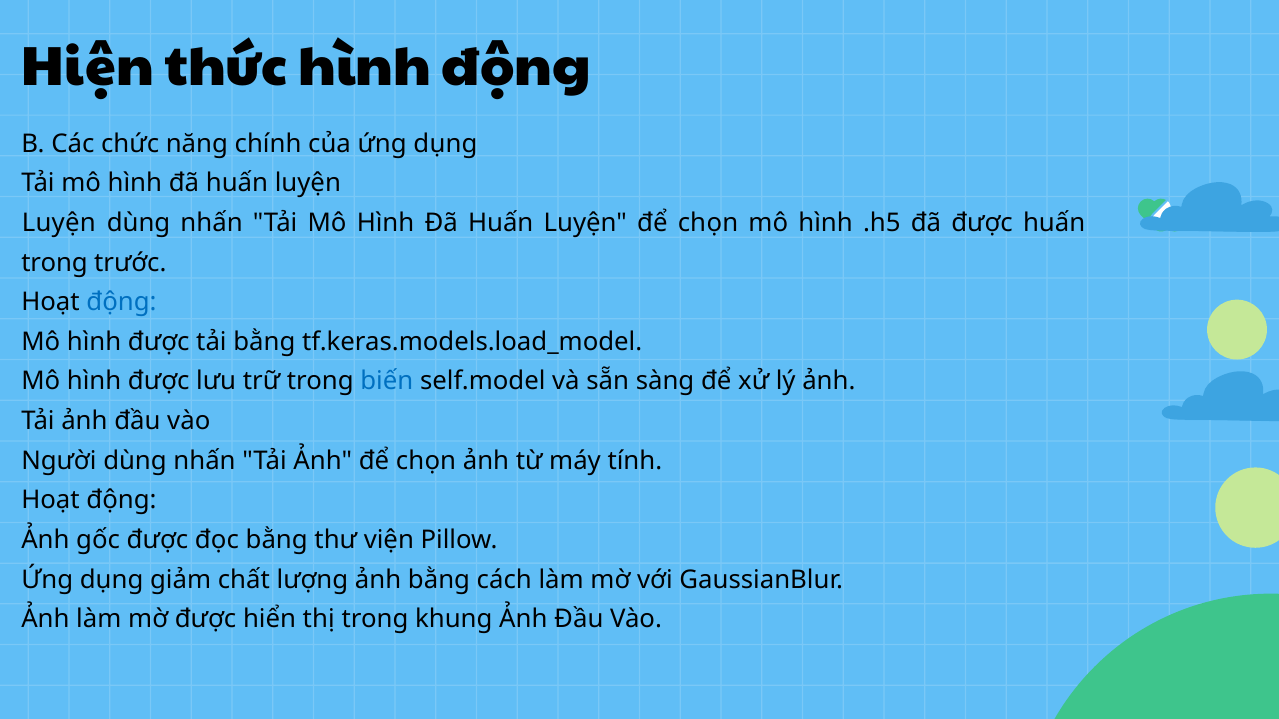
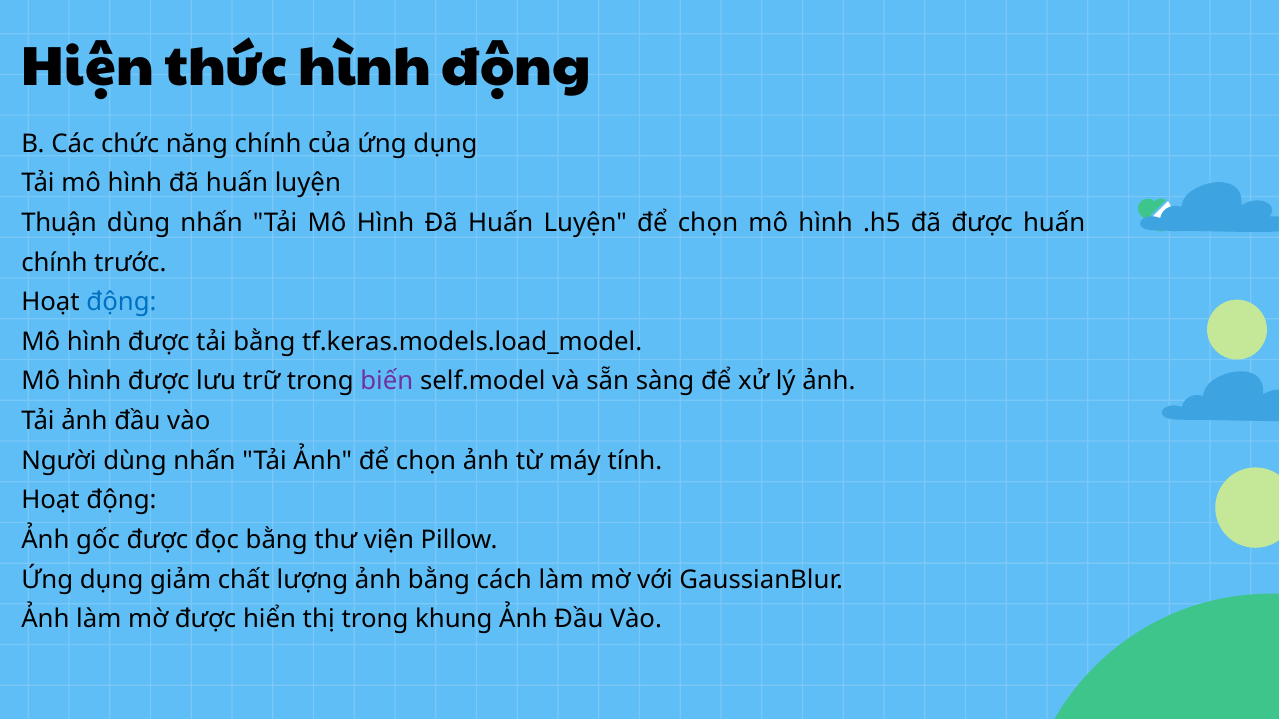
Luyện: Luyện -> Thuận (59, 223)
trong: trong -> chính (54, 263)
biến colour: blue -> purple (387, 382)
